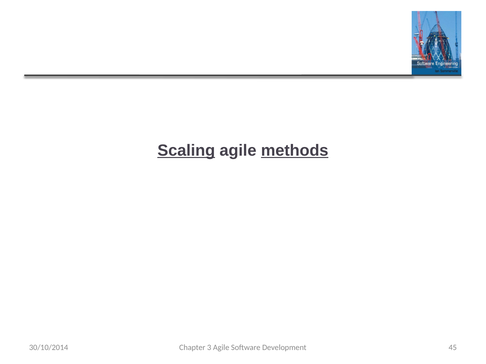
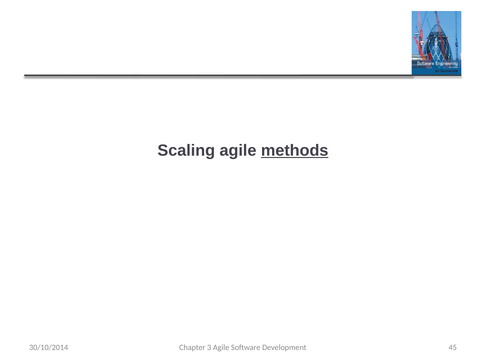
Scaling underline: present -> none (186, 151)
